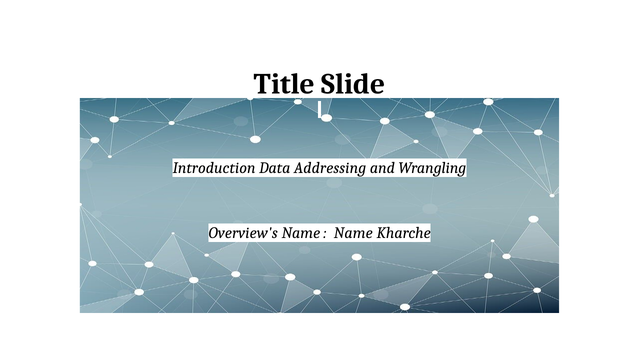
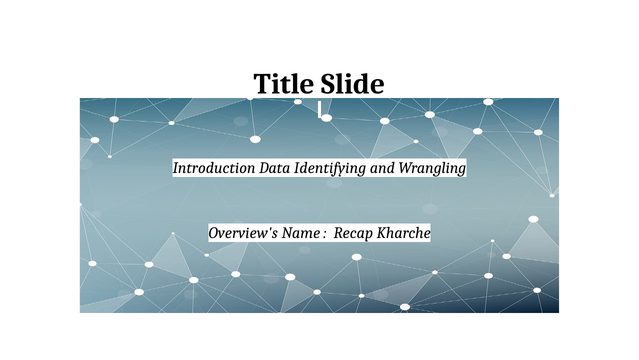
Addressing: Addressing -> Identifying (330, 168)
Name: Name -> Recap (353, 232)
